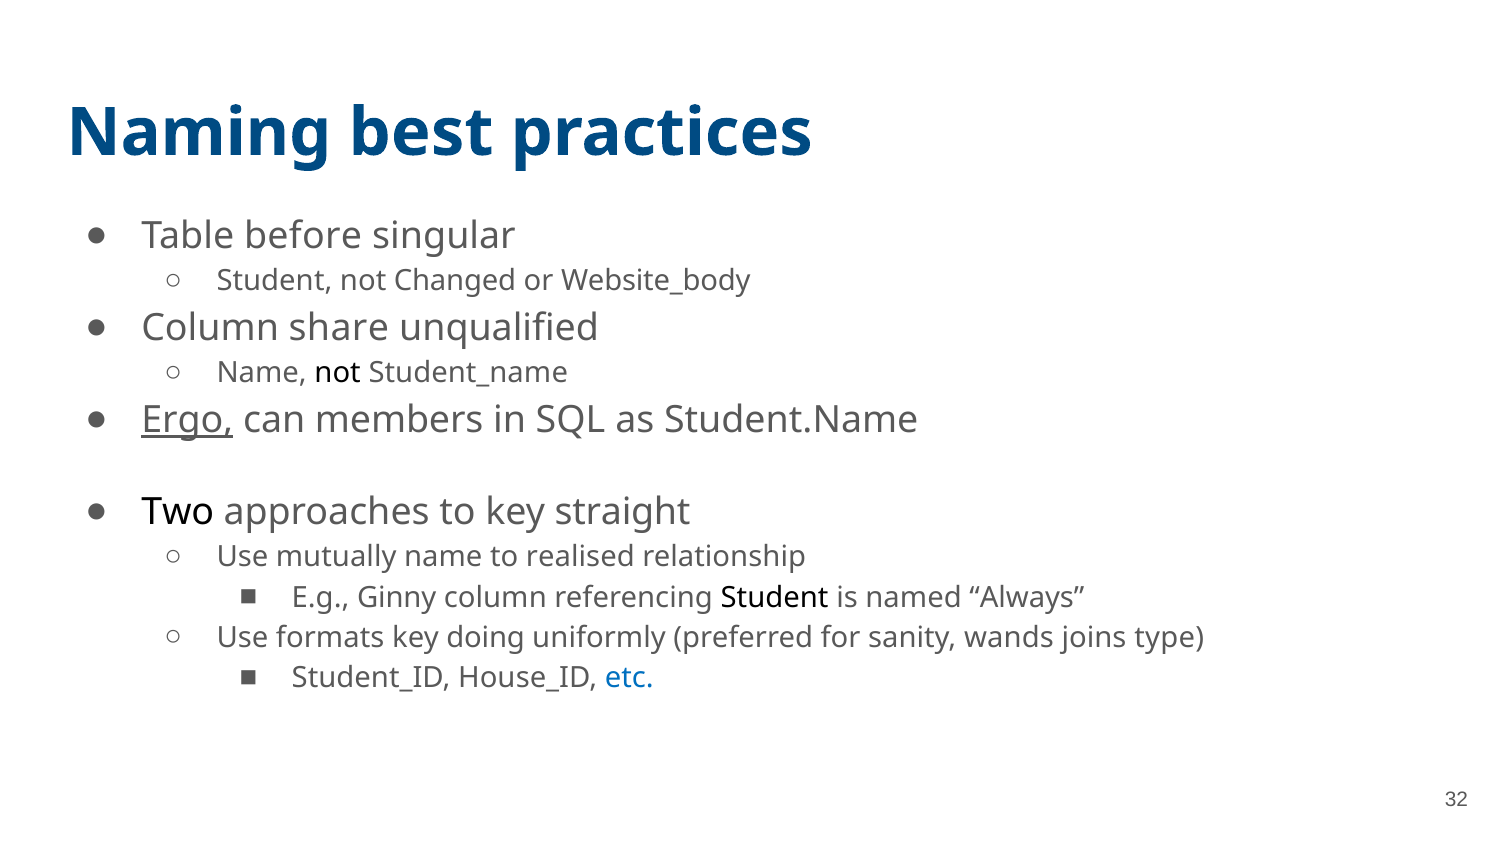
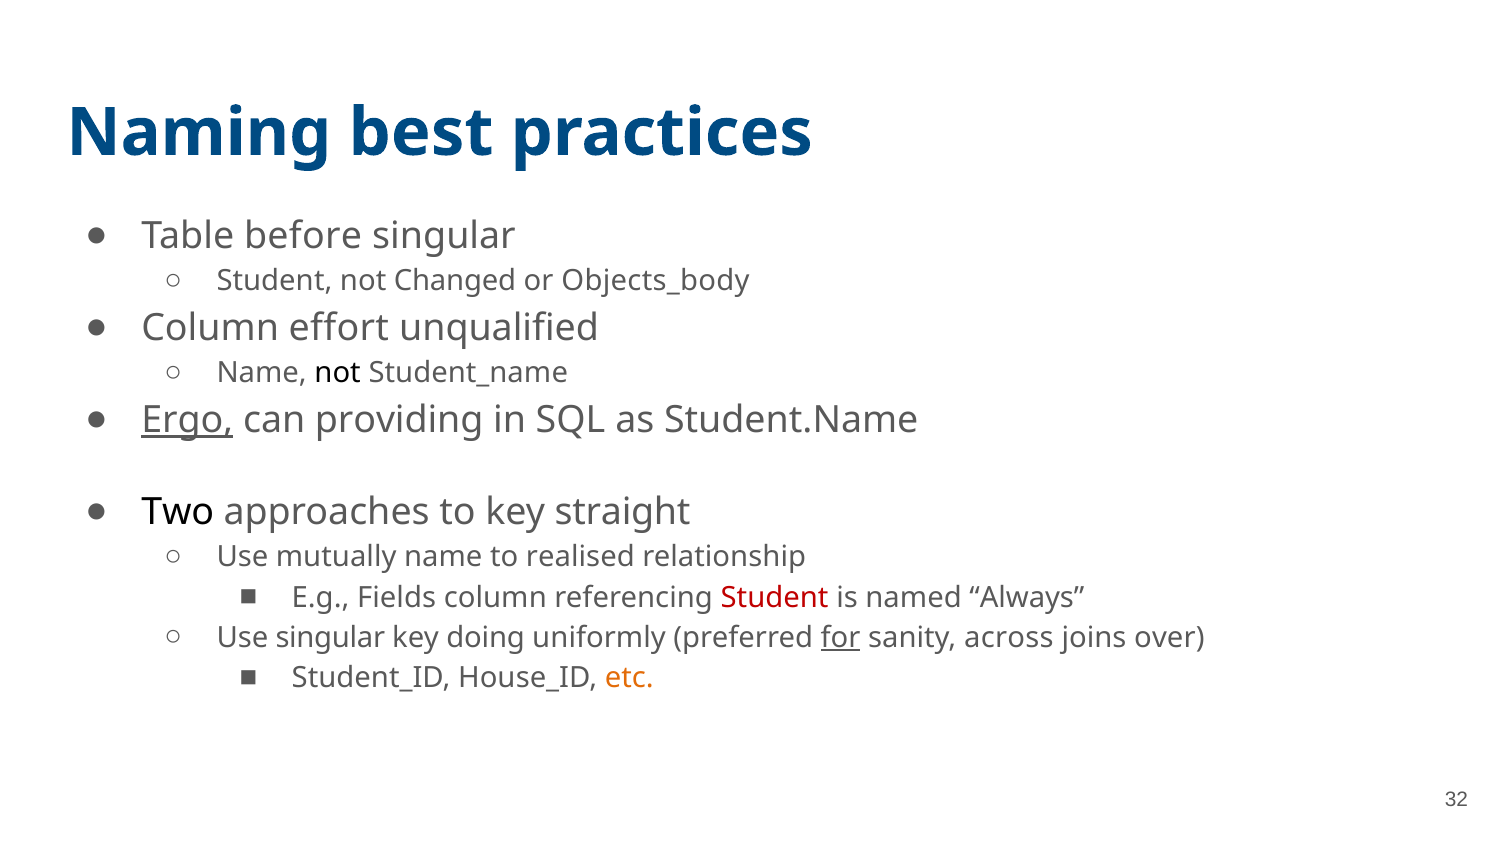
Website_body: Website_body -> Objects_body (656, 281)
share: share -> effort (339, 328)
members: members -> providing (399, 421)
Ginny: Ginny -> Fields (397, 598)
Student colour: black -> red (775, 598)
Use formats: formats -> singular (330, 638)
for underline: none -> present (841, 638)
wands: wands -> across (1009, 638)
type: type -> over (1169, 638)
etc colour: blue -> orange (629, 678)
